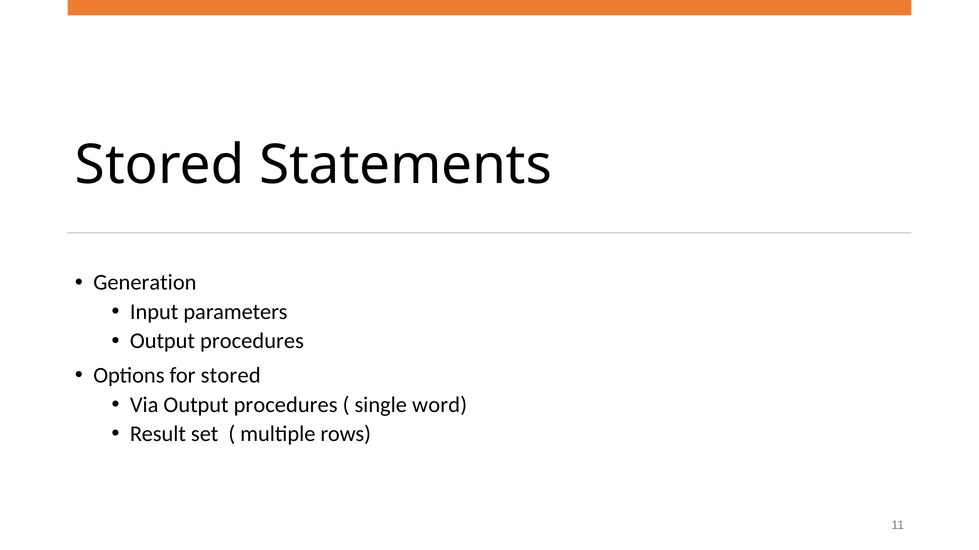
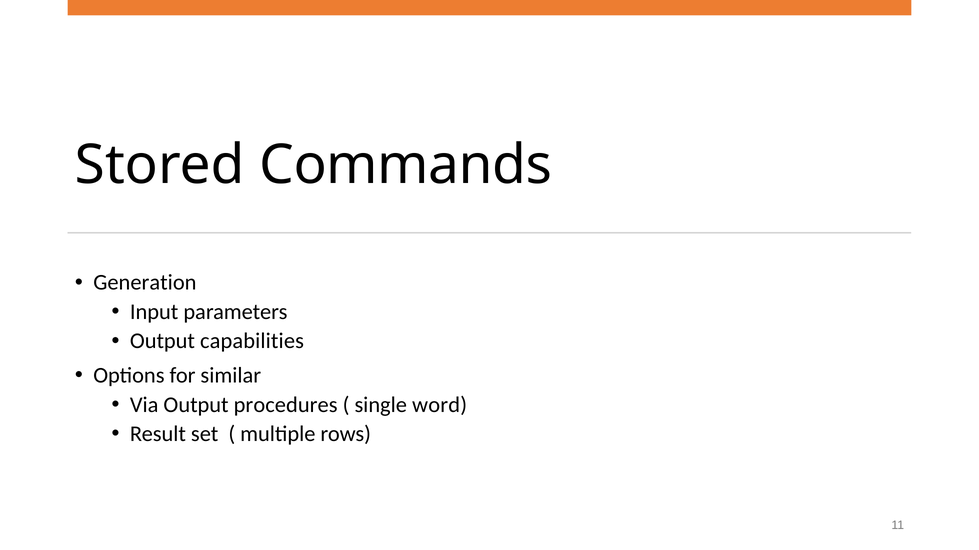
Statements: Statements -> Commands (406, 165)
procedures: procedures -> capabilities (252, 341)
for stored: stored -> similar (231, 376)
